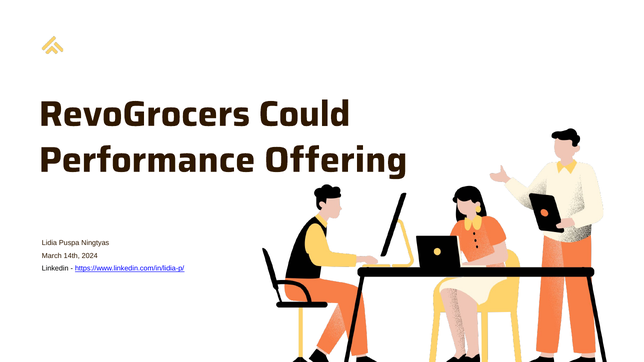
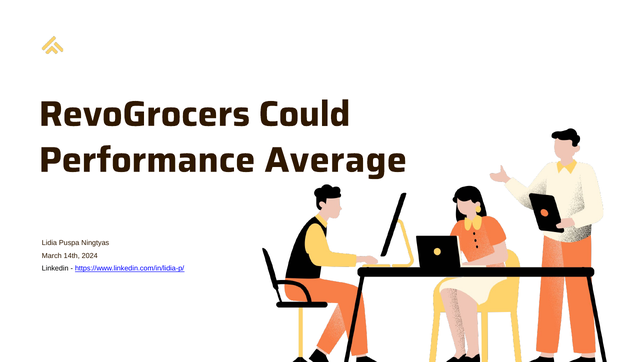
Offering: Offering -> Average (336, 160)
